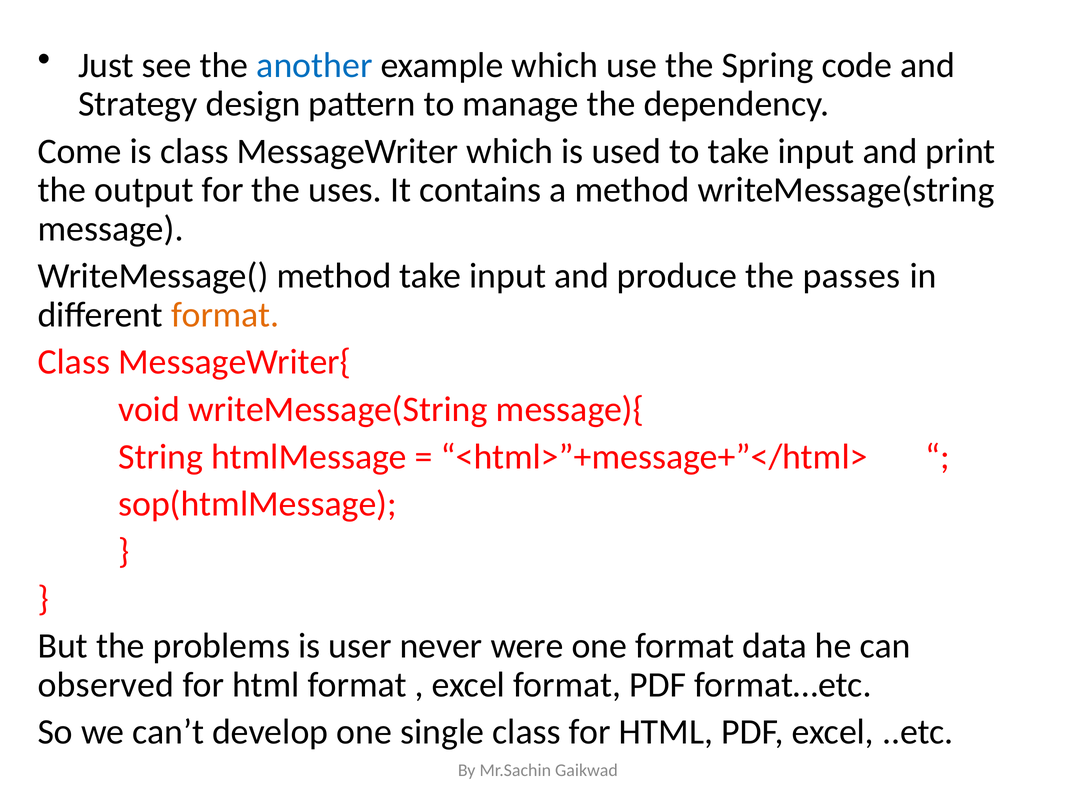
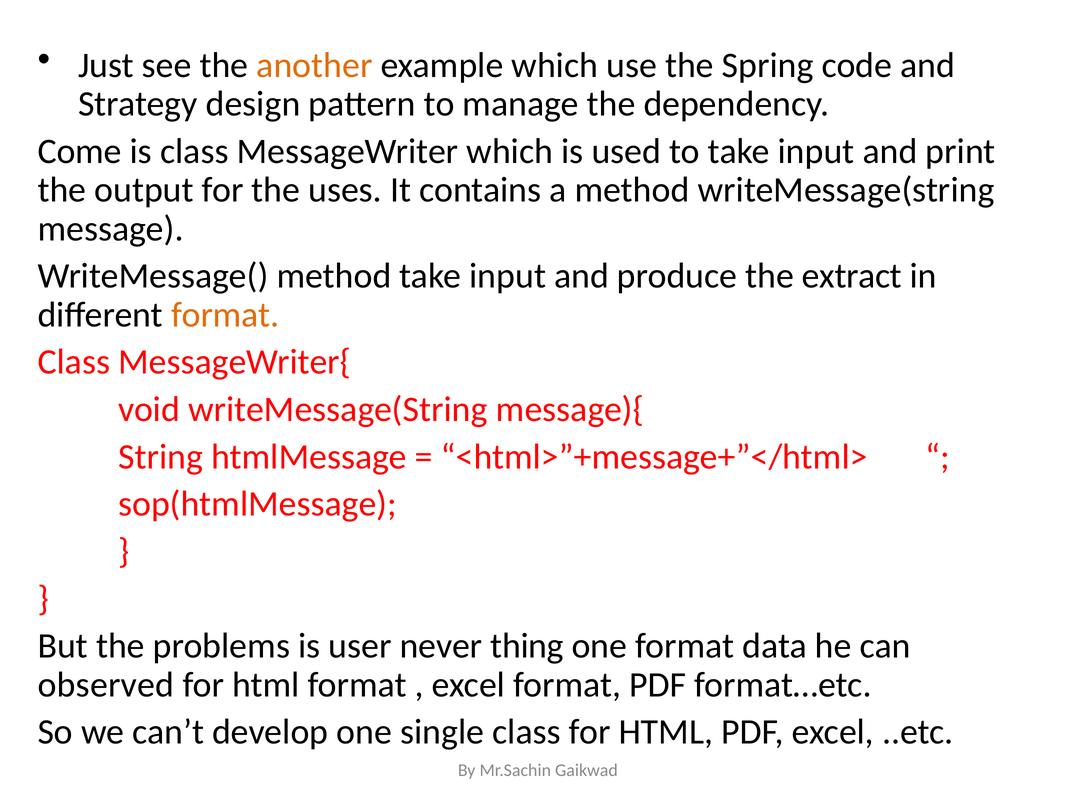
another colour: blue -> orange (314, 65)
passes: passes -> extract (852, 276)
were: were -> thing (527, 646)
